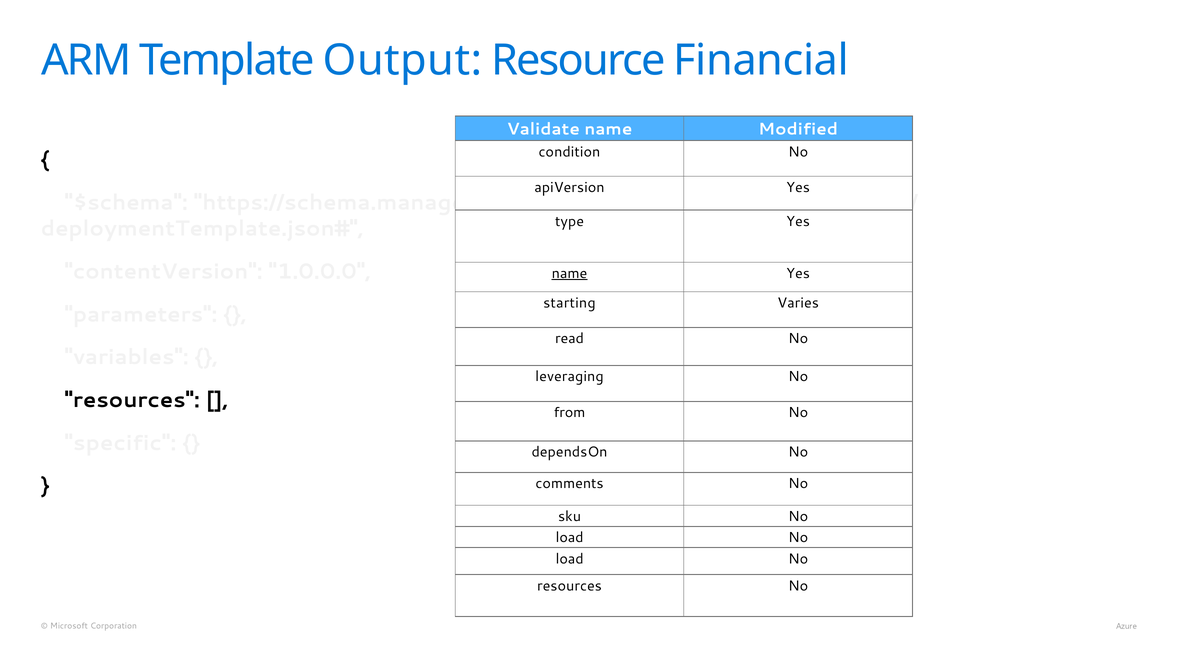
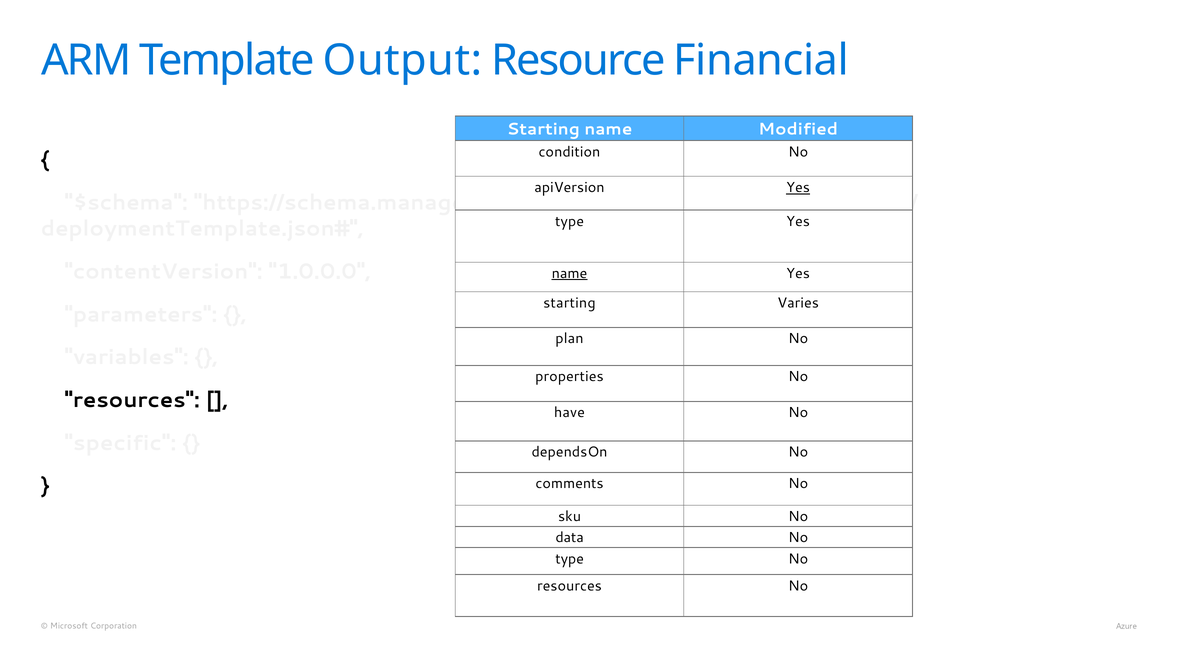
Validate: Validate -> Starting (543, 129)
Yes underline: none -> present (798, 188)
read: read -> plan (569, 338)
leveraging: leveraging -> properties (569, 376)
from: from -> have (569, 412)
load: load -> data (570, 537)
load: load -> type (570, 558)
